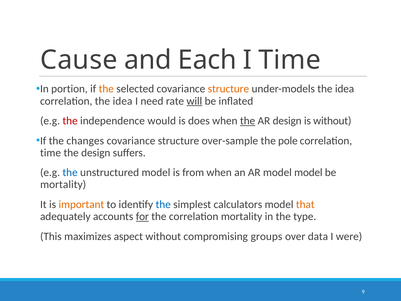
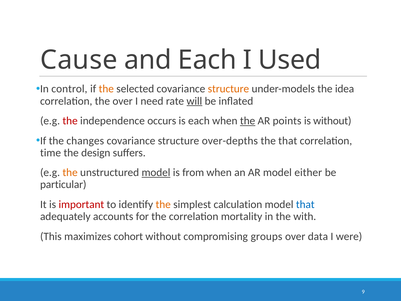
I Time: Time -> Used (290, 60)
portion: portion -> control (69, 89)
correlation the idea: idea -> over (123, 101)
would: would -> occurs (162, 121)
is does: does -> each (199, 121)
AR design: design -> points (287, 121)
over-sample: over-sample -> over-depths (230, 141)
the pole: pole -> that (288, 141)
the colour: blue -> orange (70, 172)
model underline: none -> present (156, 172)
model model: model -> either (308, 172)
mortality: mortality -> particular (63, 184)
important colour: orange -> red (81, 204)
the colour: blue -> orange (163, 204)
calculators: calculators -> calculation (238, 204)
that colour: orange -> blue (305, 204)
for underline: present -> none (142, 216)
type: type -> with (305, 216)
aspect: aspect -> cohort (128, 236)
